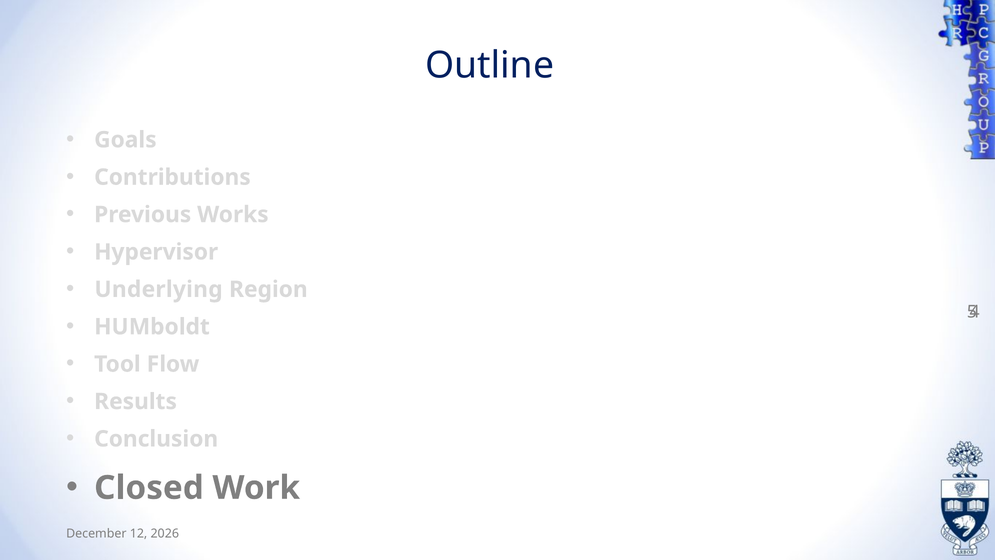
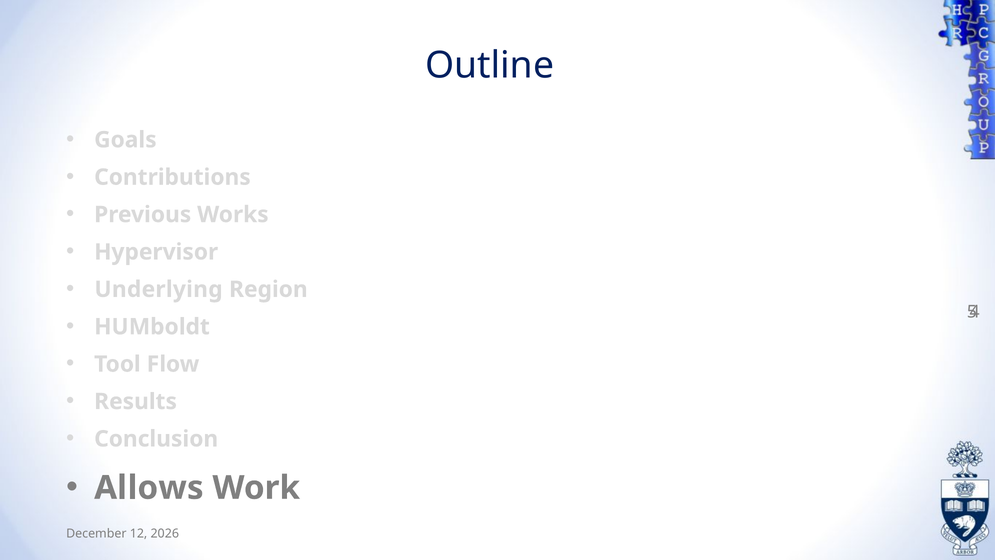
Closed: Closed -> Allows (149, 488)
